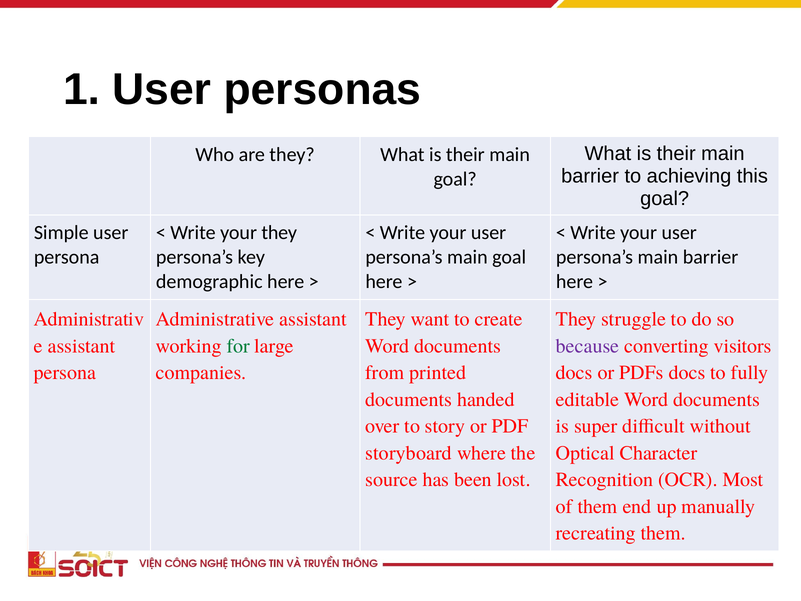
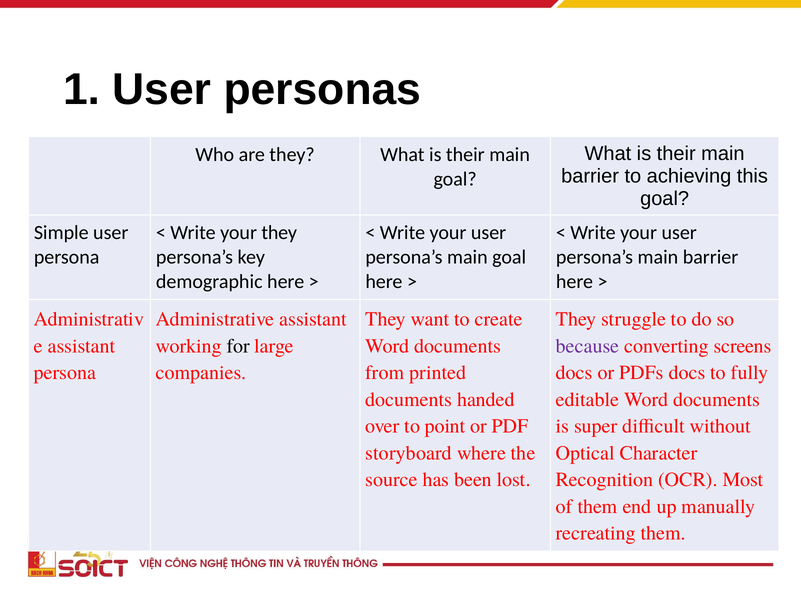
for colour: green -> black (238, 346)
visitors: visitors -> screens (743, 346)
story: story -> point (445, 426)
